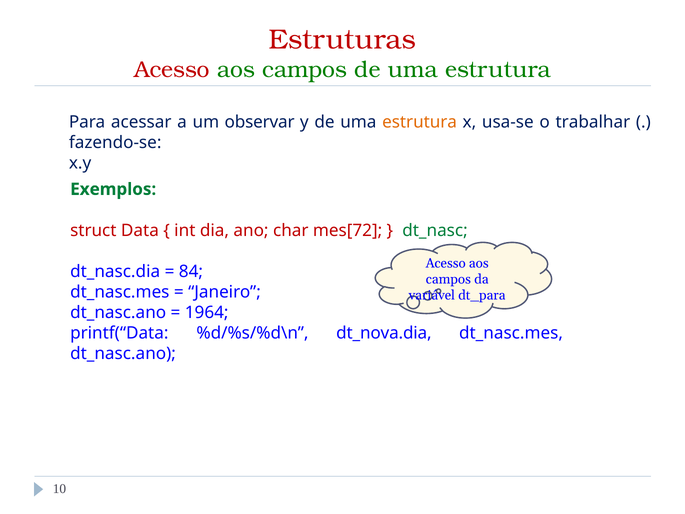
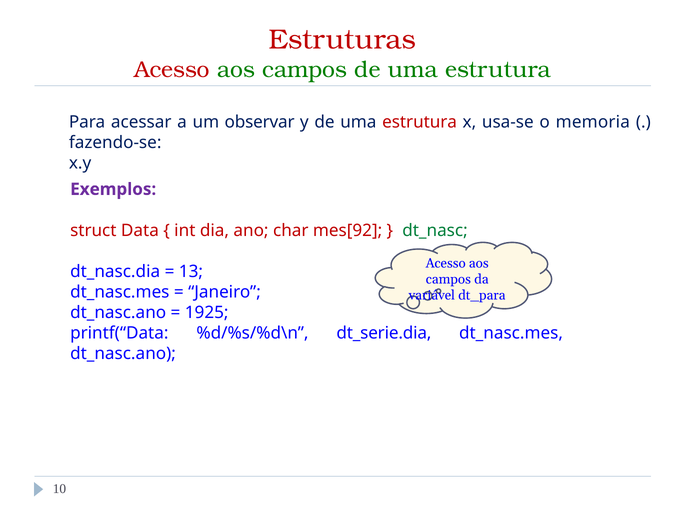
estrutura colour: orange -> red (420, 122)
trabalhar: trabalhar -> memoria (593, 122)
Exemplos colour: green -> purple (113, 189)
mes[72: mes[72 -> mes[92 (348, 230)
84: 84 -> 13 (191, 271)
1964: 1964 -> 1925 (207, 312)
dt_nova.dia: dt_nova.dia -> dt_serie.dia (384, 333)
